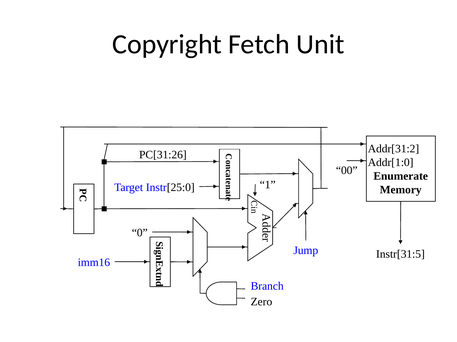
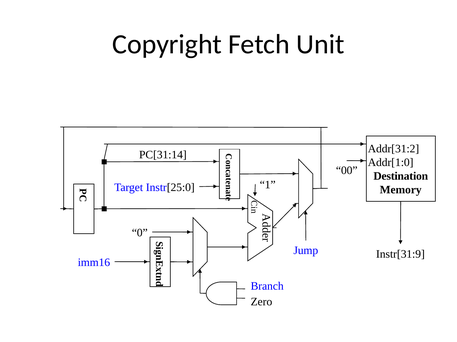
PC[31:26: PC[31:26 -> PC[31:14 (163, 155)
Enumerate: Enumerate -> Destination (401, 177)
Instr[31:5: Instr[31:5 -> Instr[31:9 (400, 255)
